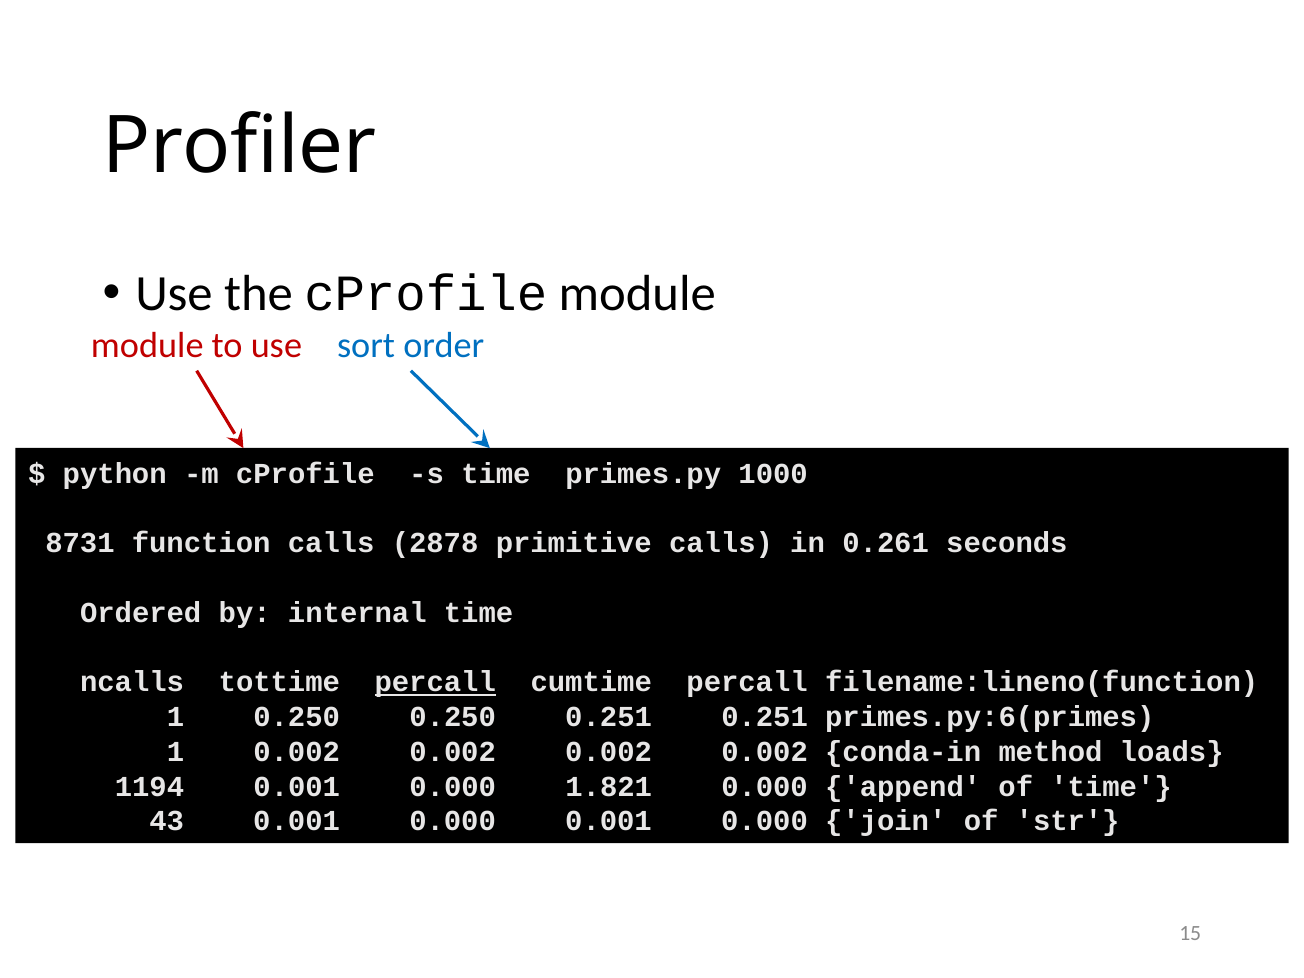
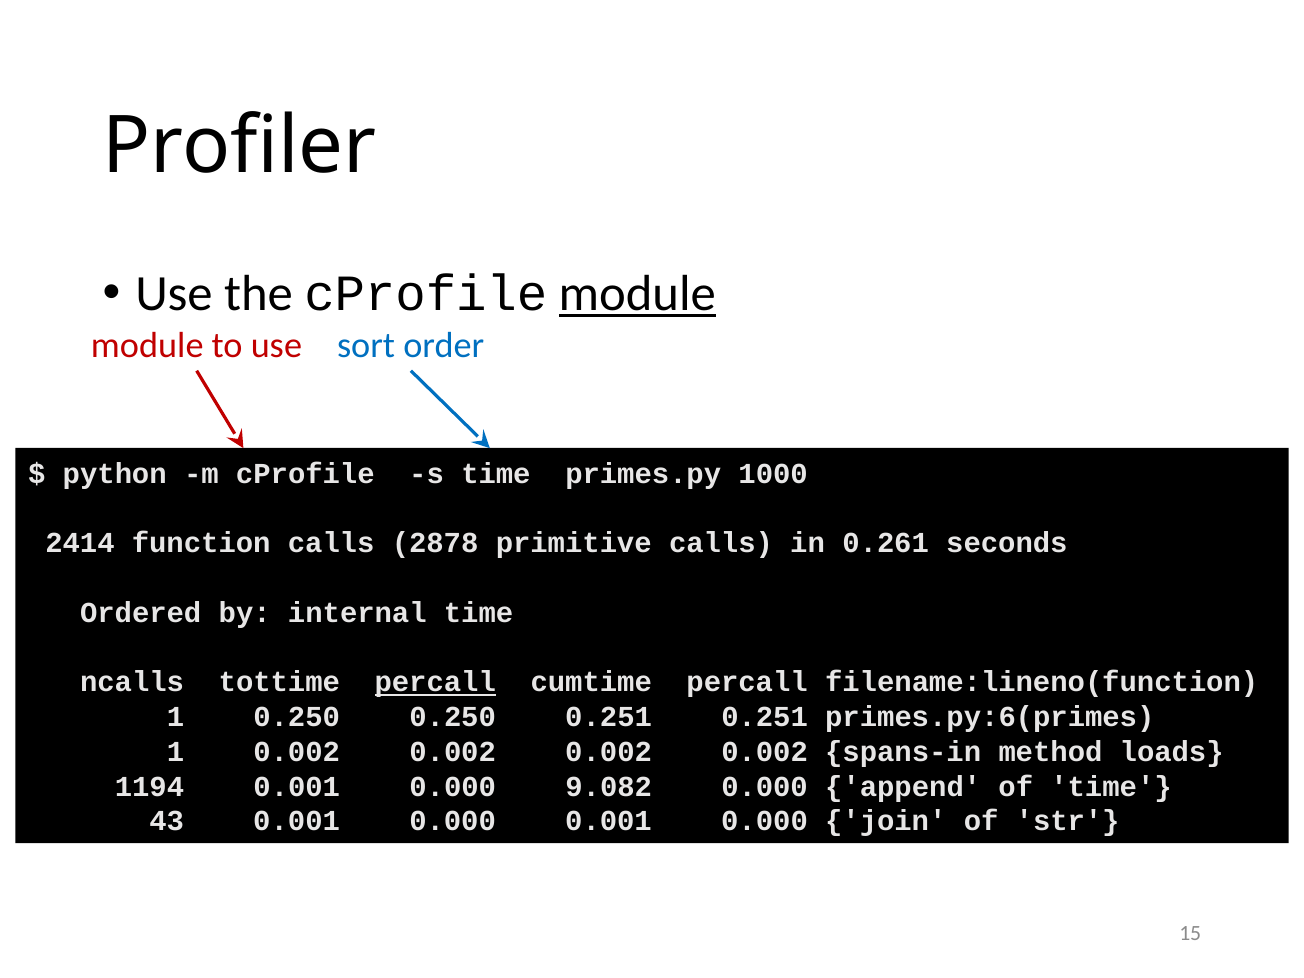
module underline: none -> present (637, 294)
8731: 8731 -> 2414 (80, 543)
conda-in: conda-in -> spans-in (903, 752)
1.821: 1.821 -> 9.082 (609, 787)
